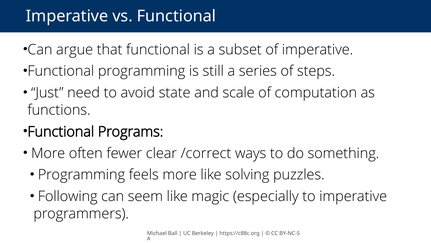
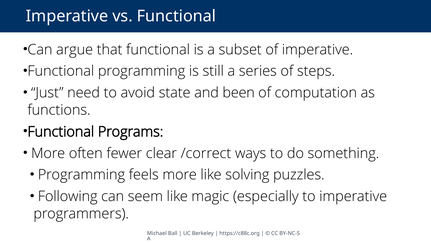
scale: scale -> been (239, 93)
